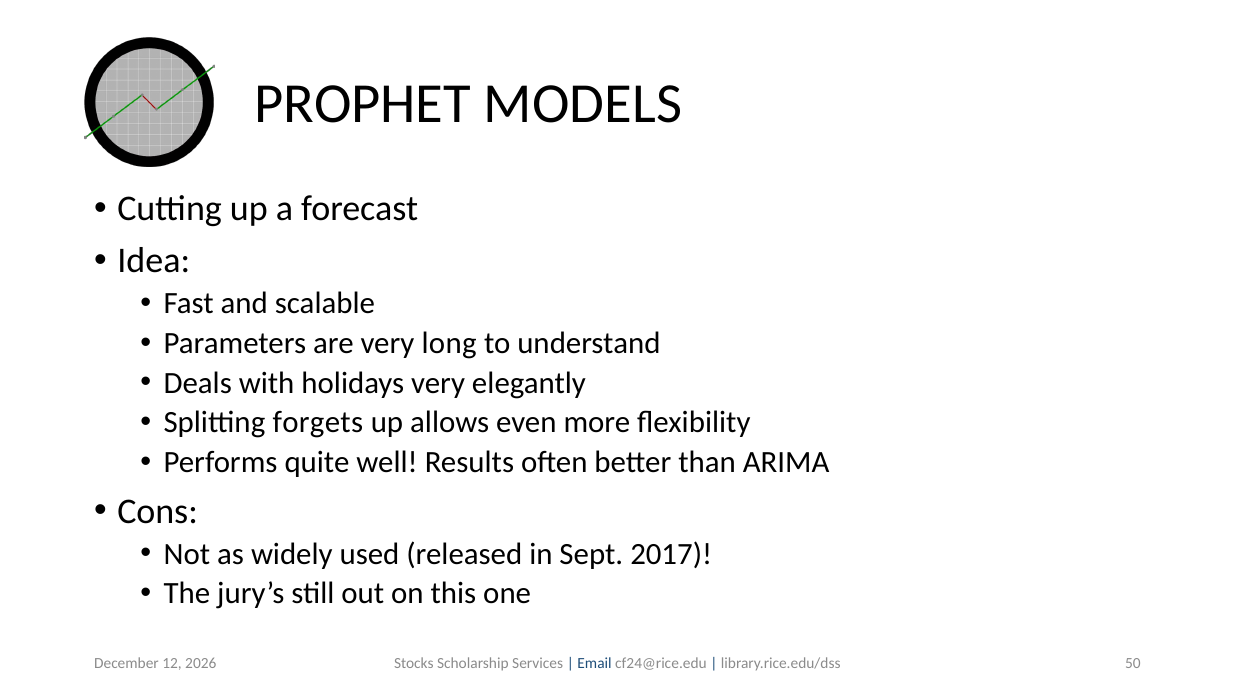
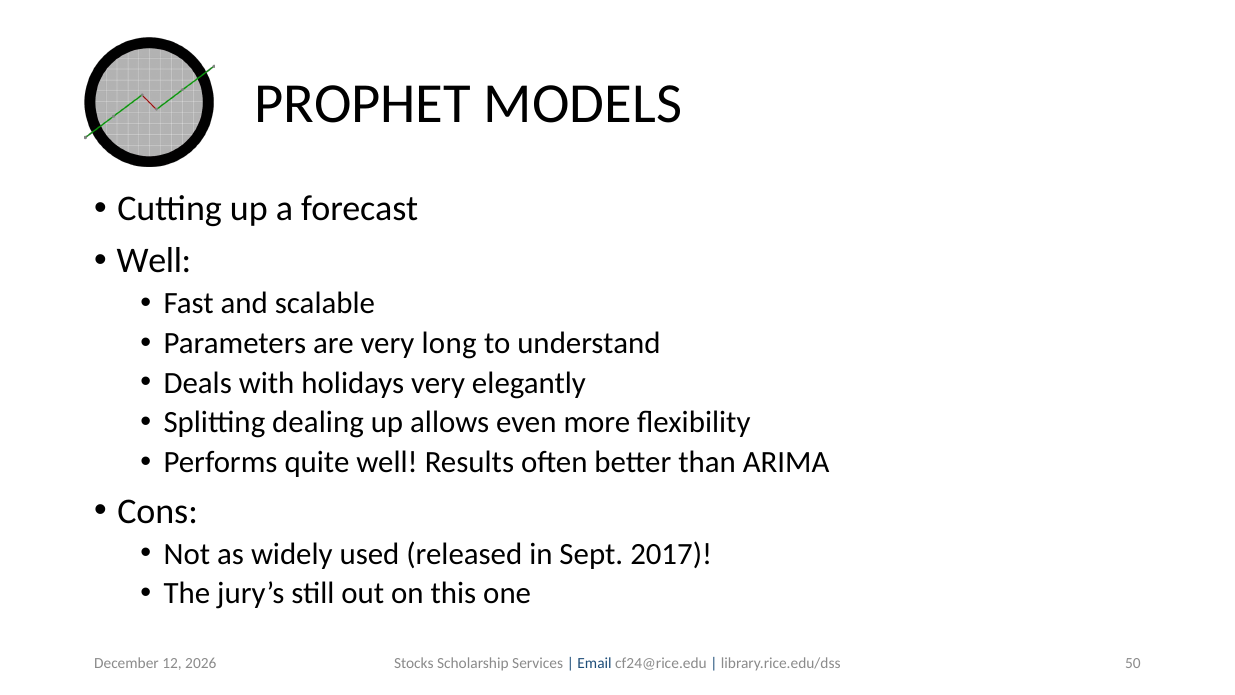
Idea: Idea -> Well (154, 261)
forgets: forgets -> dealing (318, 422)
